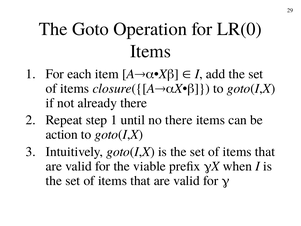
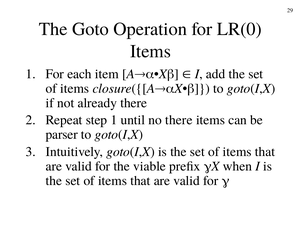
action: action -> parser (62, 134)
